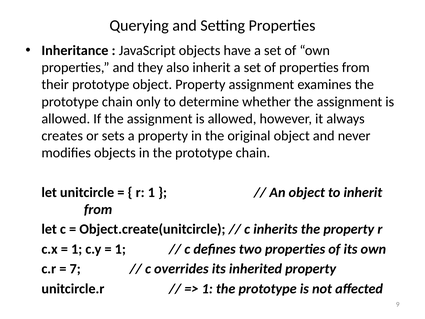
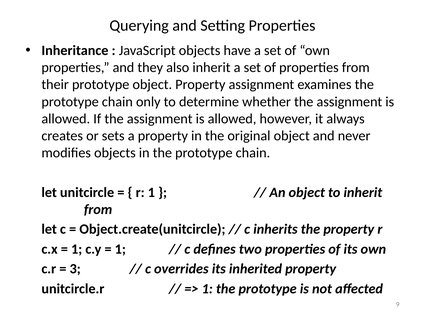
7: 7 -> 3 (75, 269)
